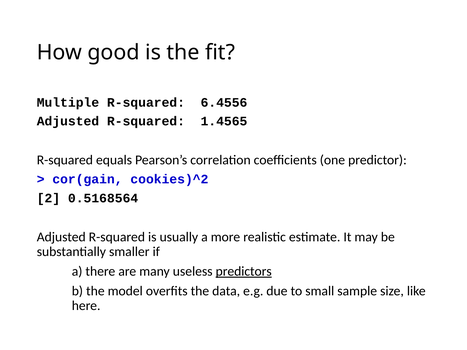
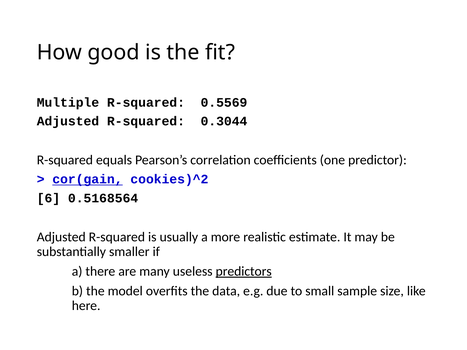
6.4556: 6.4556 -> 0.5569 (224, 103)
1.4565: 1.4565 -> 0.3044 (224, 121)
cor(gain underline: none -> present (87, 179)
2: 2 -> 6 (48, 198)
